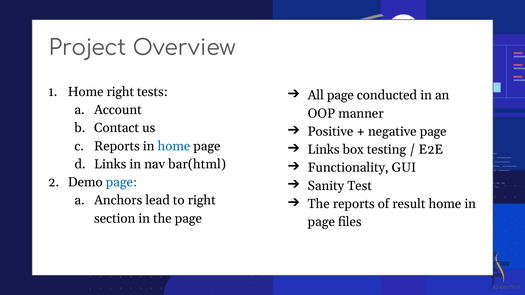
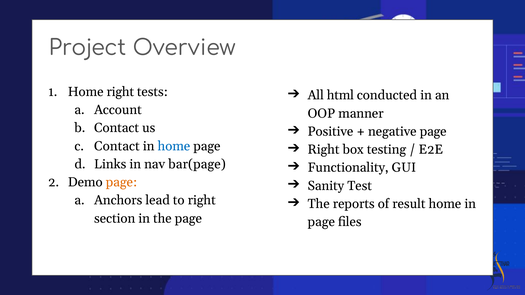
All page: page -> html (340, 95)
Reports: Reports -> Contact (117, 146)
Links: Links -> Right (324, 150)
bar(html: bar(html -> bar(page (197, 164)
page colour: blue -> orange (121, 182)
